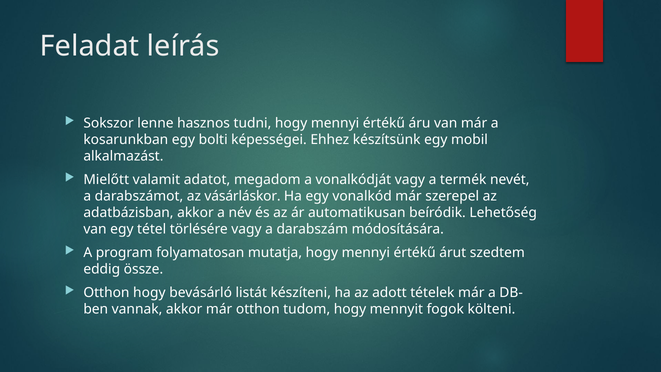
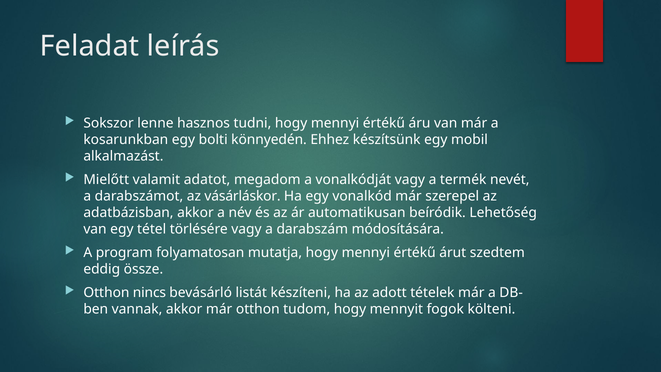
képességei: képességei -> könnyedén (269, 140)
Otthon hogy: hogy -> nincs (149, 292)
